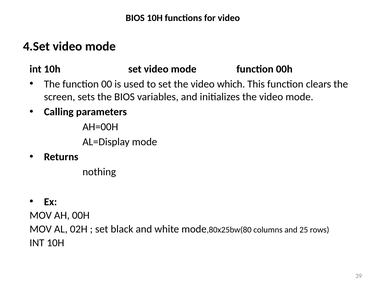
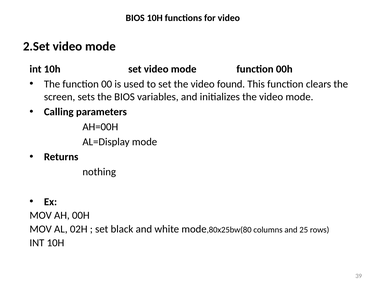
4.Set: 4.Set -> 2.Set (36, 46)
which: which -> found (231, 84)
